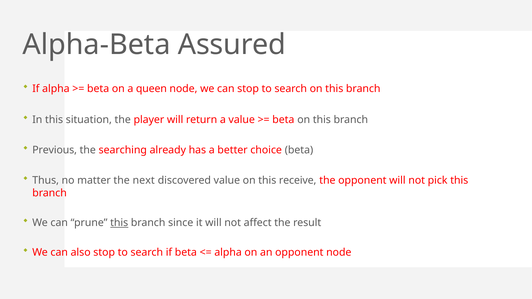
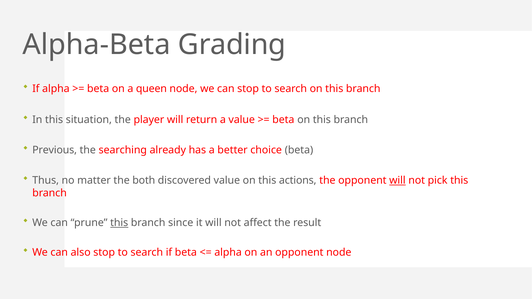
Assured: Assured -> Grading (232, 45)
next: next -> both (144, 181)
receive: receive -> actions (298, 181)
will underline: none -> present (397, 181)
